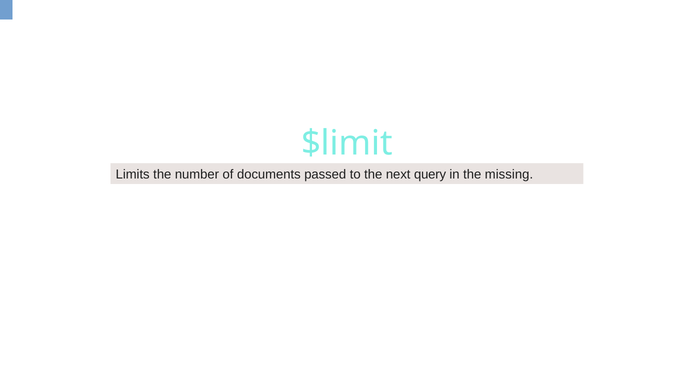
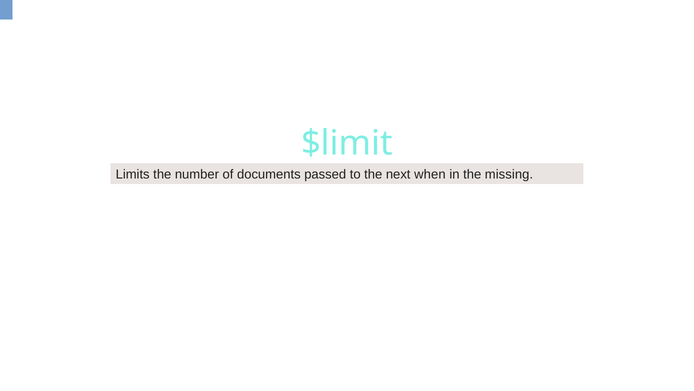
query: query -> when (430, 174)
